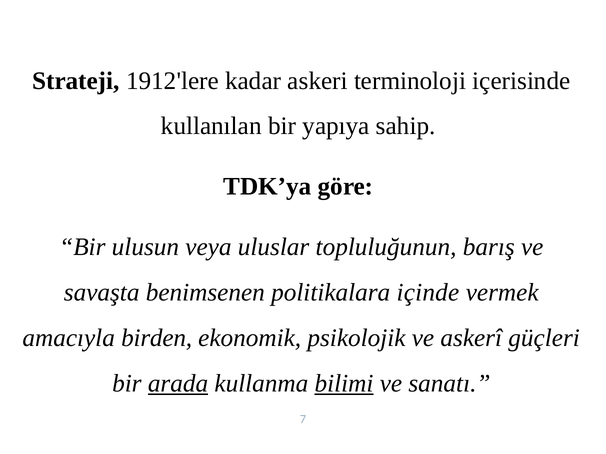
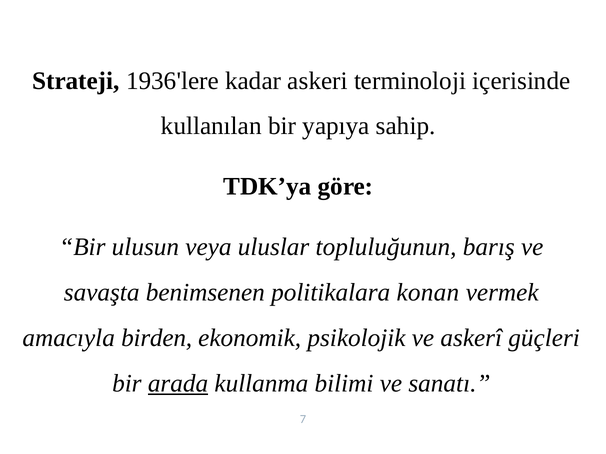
1912'lere: 1912'lere -> 1936'lere (172, 81)
içinde: içinde -> konan (428, 293)
bilimi underline: present -> none (344, 384)
